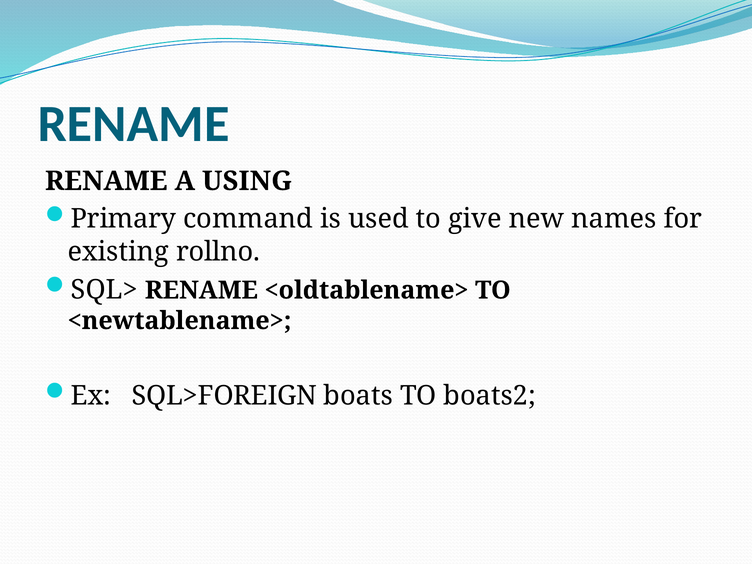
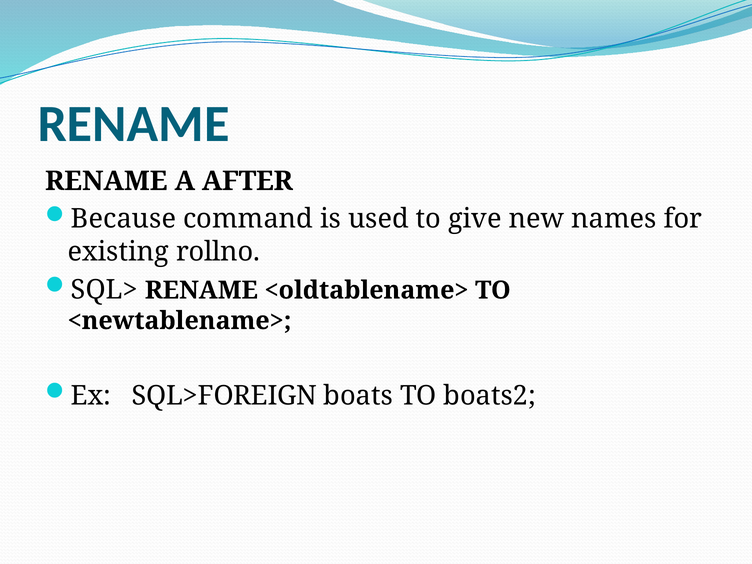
USING: USING -> AFTER (247, 181)
Primary: Primary -> Because (123, 219)
